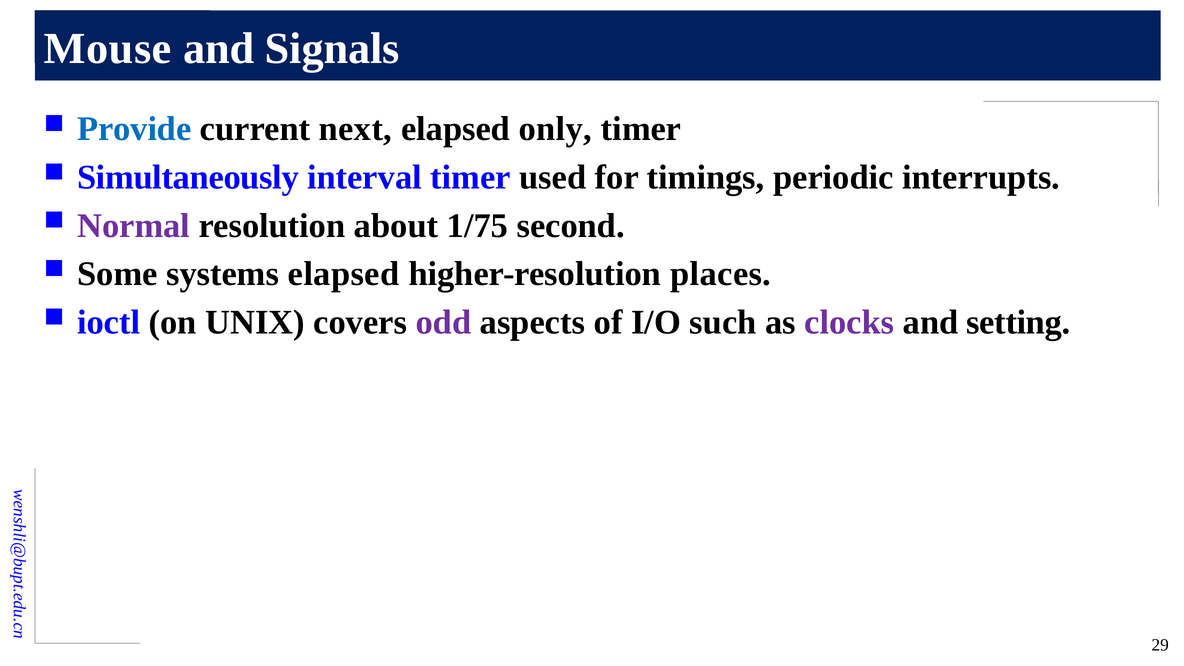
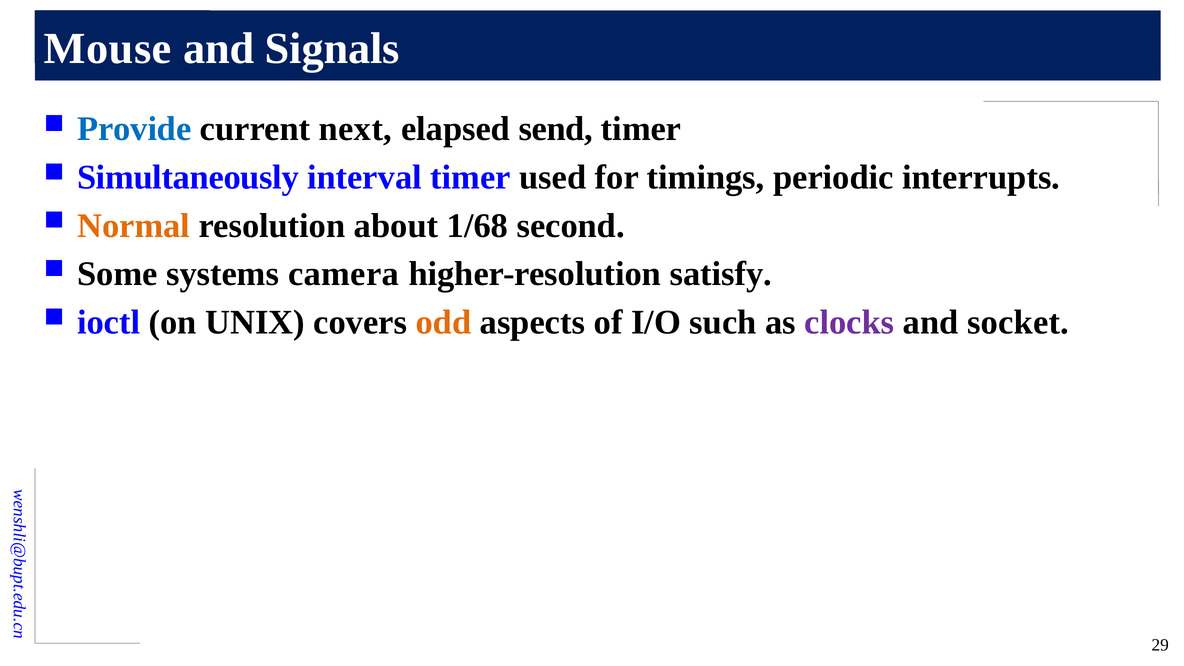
only: only -> send (556, 129)
Normal colour: purple -> orange (134, 226)
1/75: 1/75 -> 1/68 (477, 226)
systems elapsed: elapsed -> camera (344, 274)
places: places -> satisfy (721, 274)
odd colour: purple -> orange (444, 322)
setting: setting -> socket (1018, 322)
